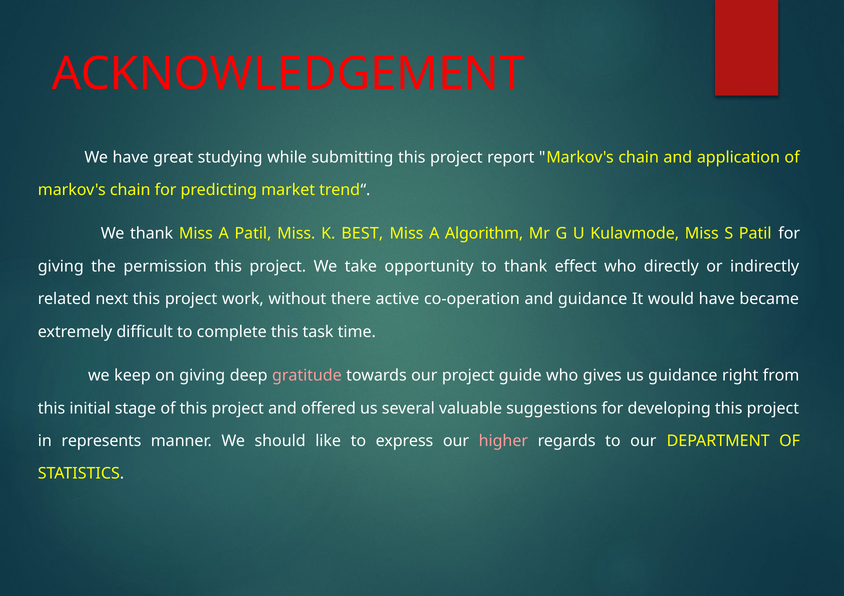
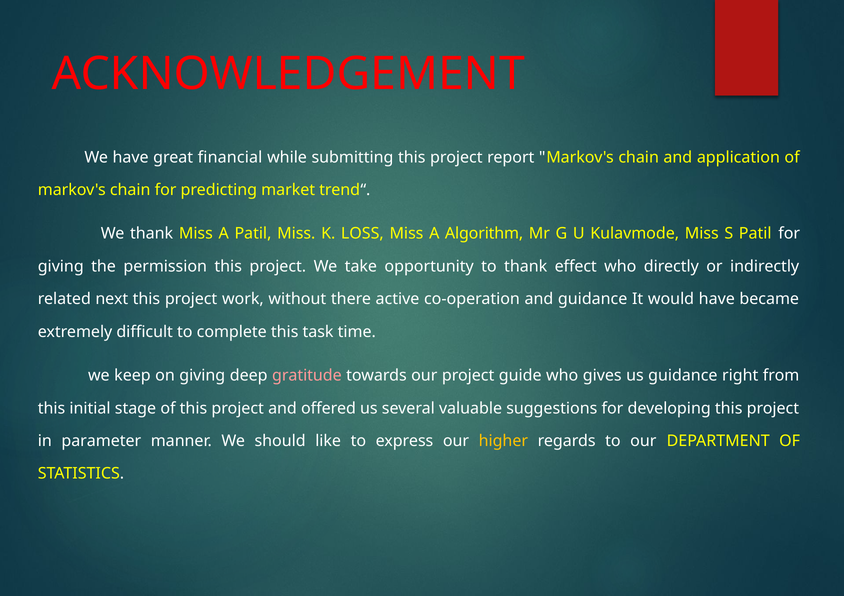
studying: studying -> financial (230, 157)
BEST: BEST -> LOSS (362, 234)
represents: represents -> parameter (101, 441)
higher colour: pink -> yellow (503, 441)
